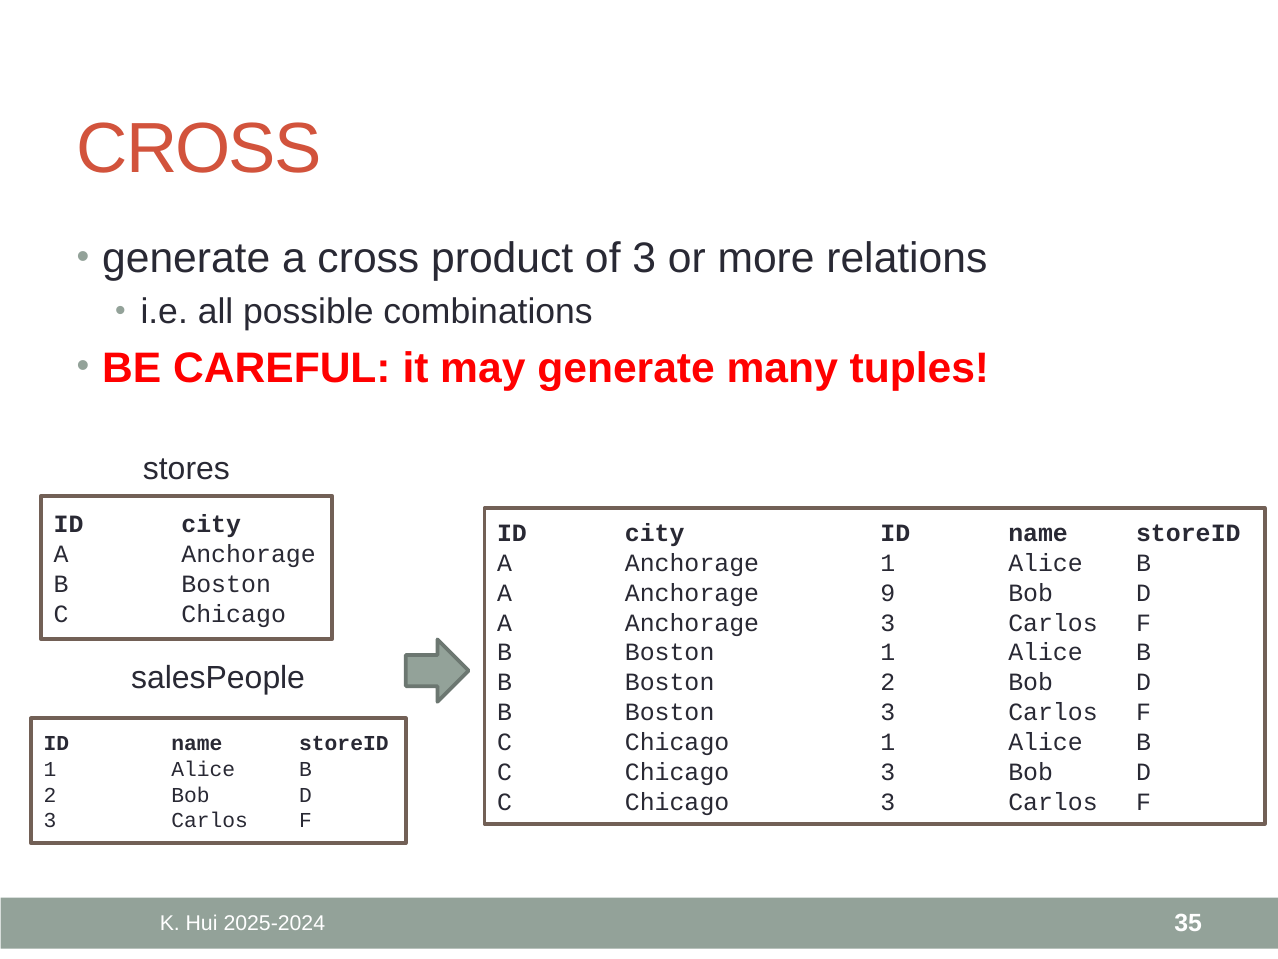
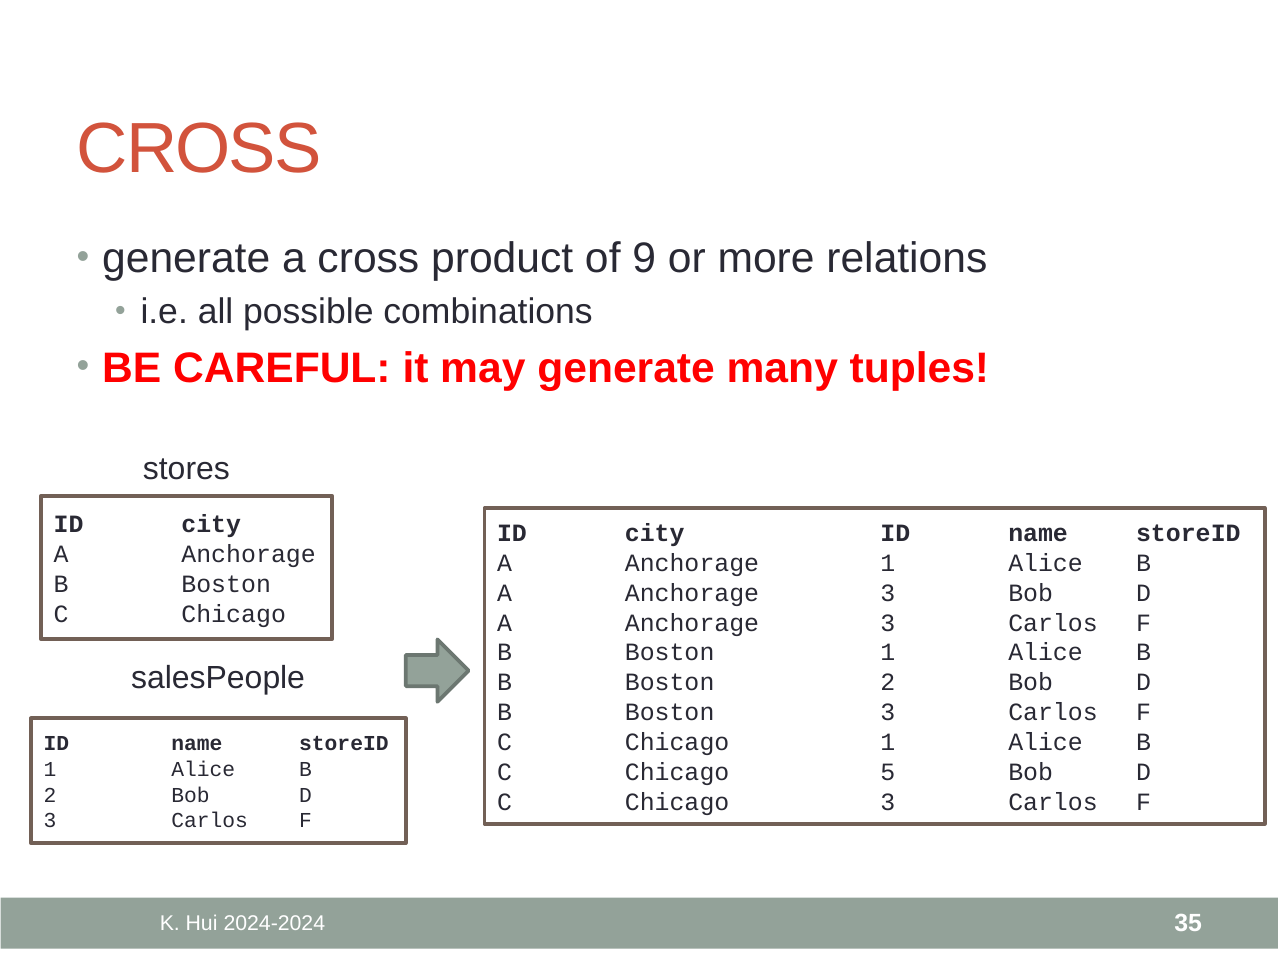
of 3: 3 -> 9 (644, 259)
9: 9 -> 3 (888, 593)
3: 3 -> 5 (888, 772)
2025-2024: 2025-2024 -> 2024-2024 (274, 923)
